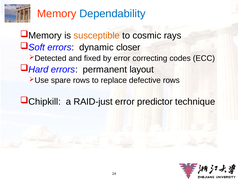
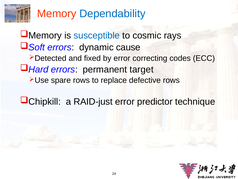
susceptible colour: orange -> blue (97, 35)
closer: closer -> cause (128, 47)
layout: layout -> target (142, 69)
